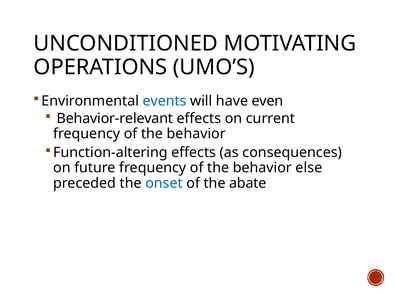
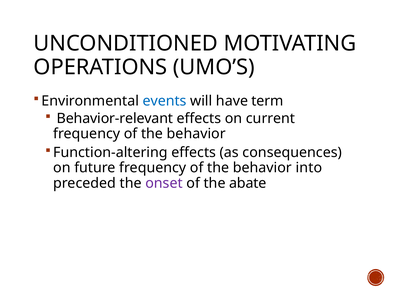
even: even -> term (267, 101)
else: else -> into (309, 168)
onset colour: blue -> purple (164, 183)
